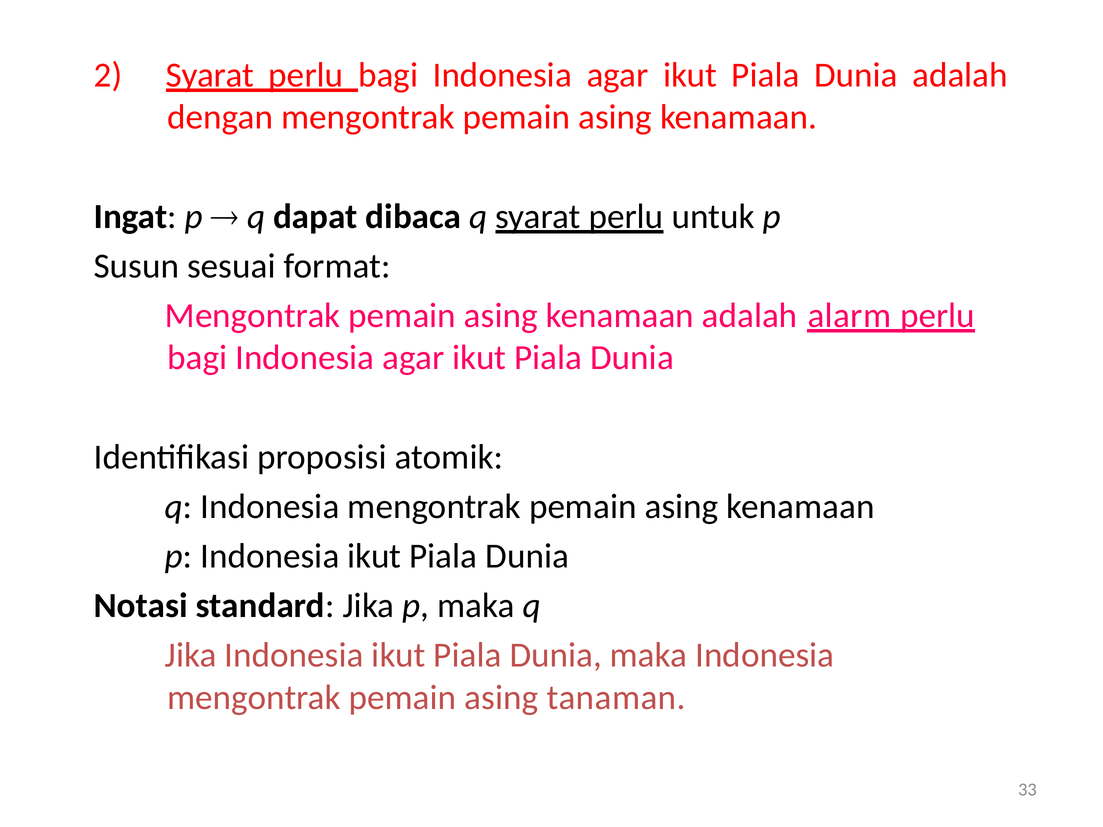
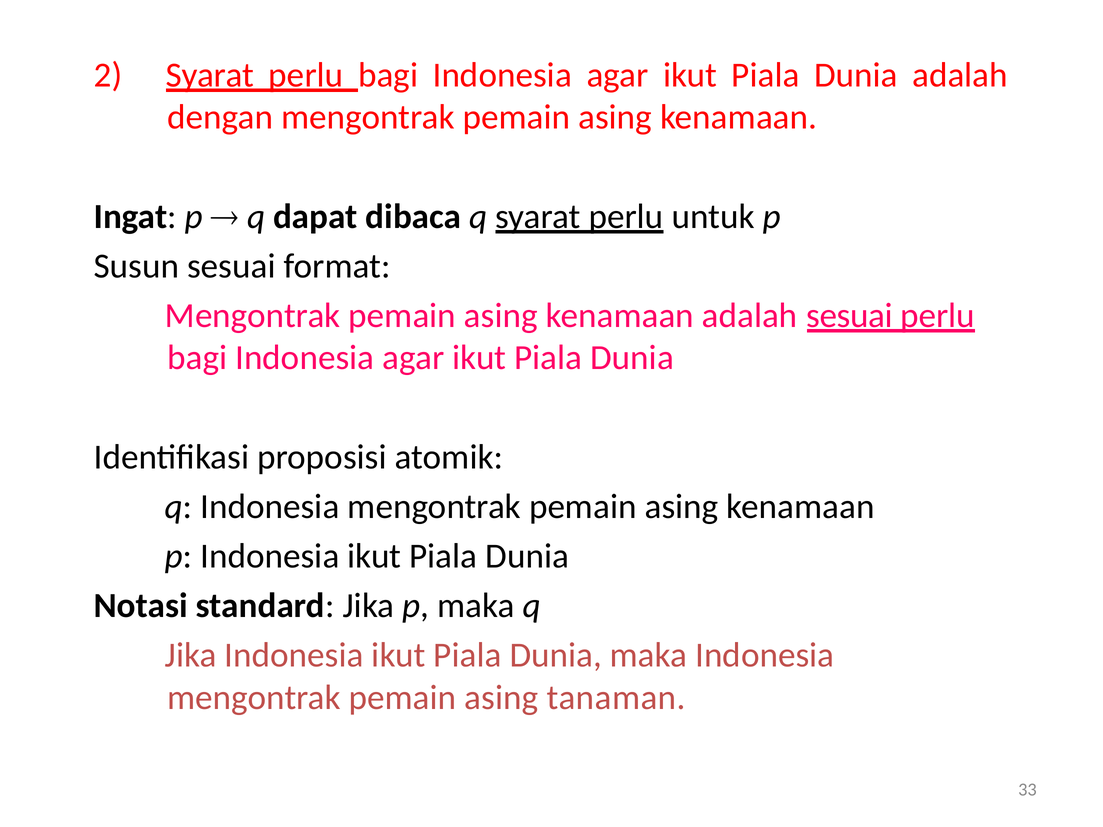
adalah alarm: alarm -> sesuai (850, 316)
